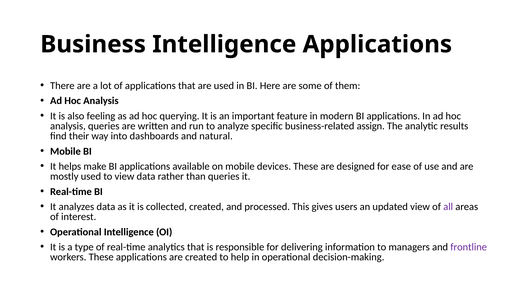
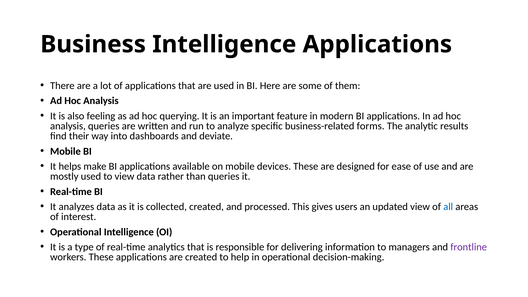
assign: assign -> forms (371, 126)
natural: natural -> deviate (216, 136)
all colour: purple -> blue (448, 207)
